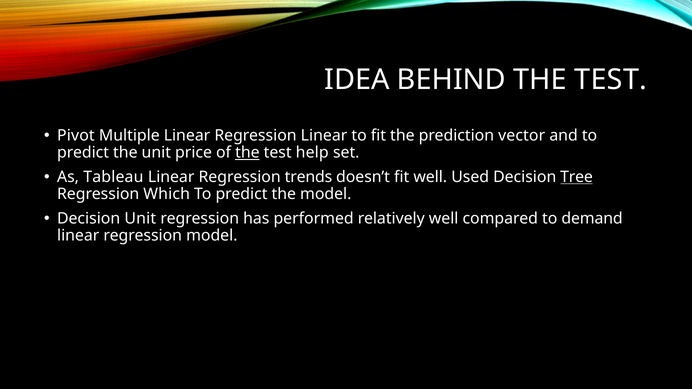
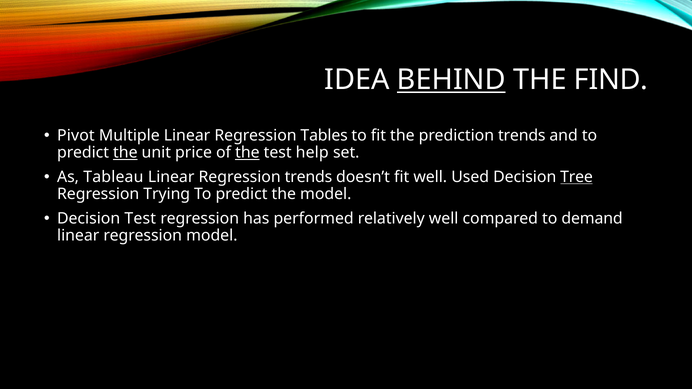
BEHIND underline: none -> present (451, 80)
TEST: TEST -> FIND (611, 80)
Regression Linear: Linear -> Tables (324, 136)
prediction vector: vector -> trends (522, 136)
the underline: none -> present (125, 153)
Which: Which -> Trying (167, 194)
Decision Unit: Unit -> Test (140, 219)
